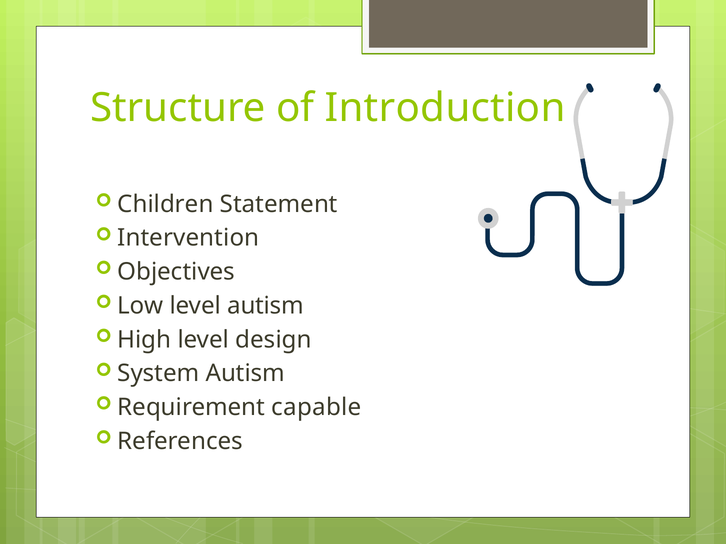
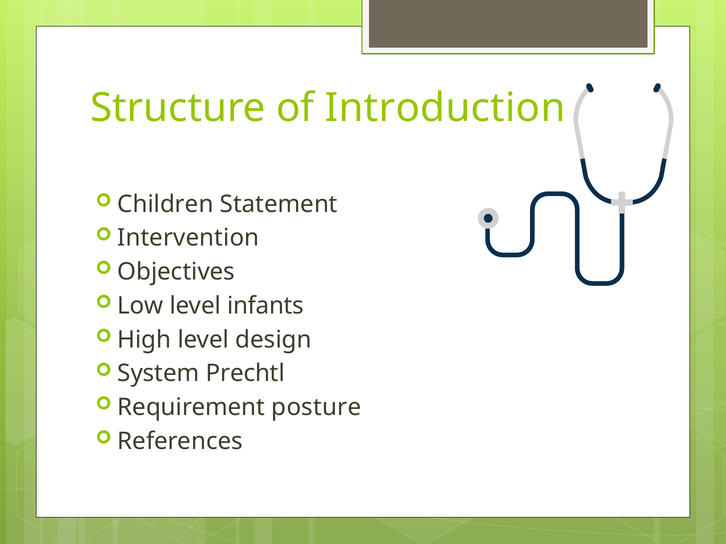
level autism: autism -> infants (266, 306)
System Autism: Autism -> Prechtl (245, 374)
capable: capable -> posture (316, 408)
